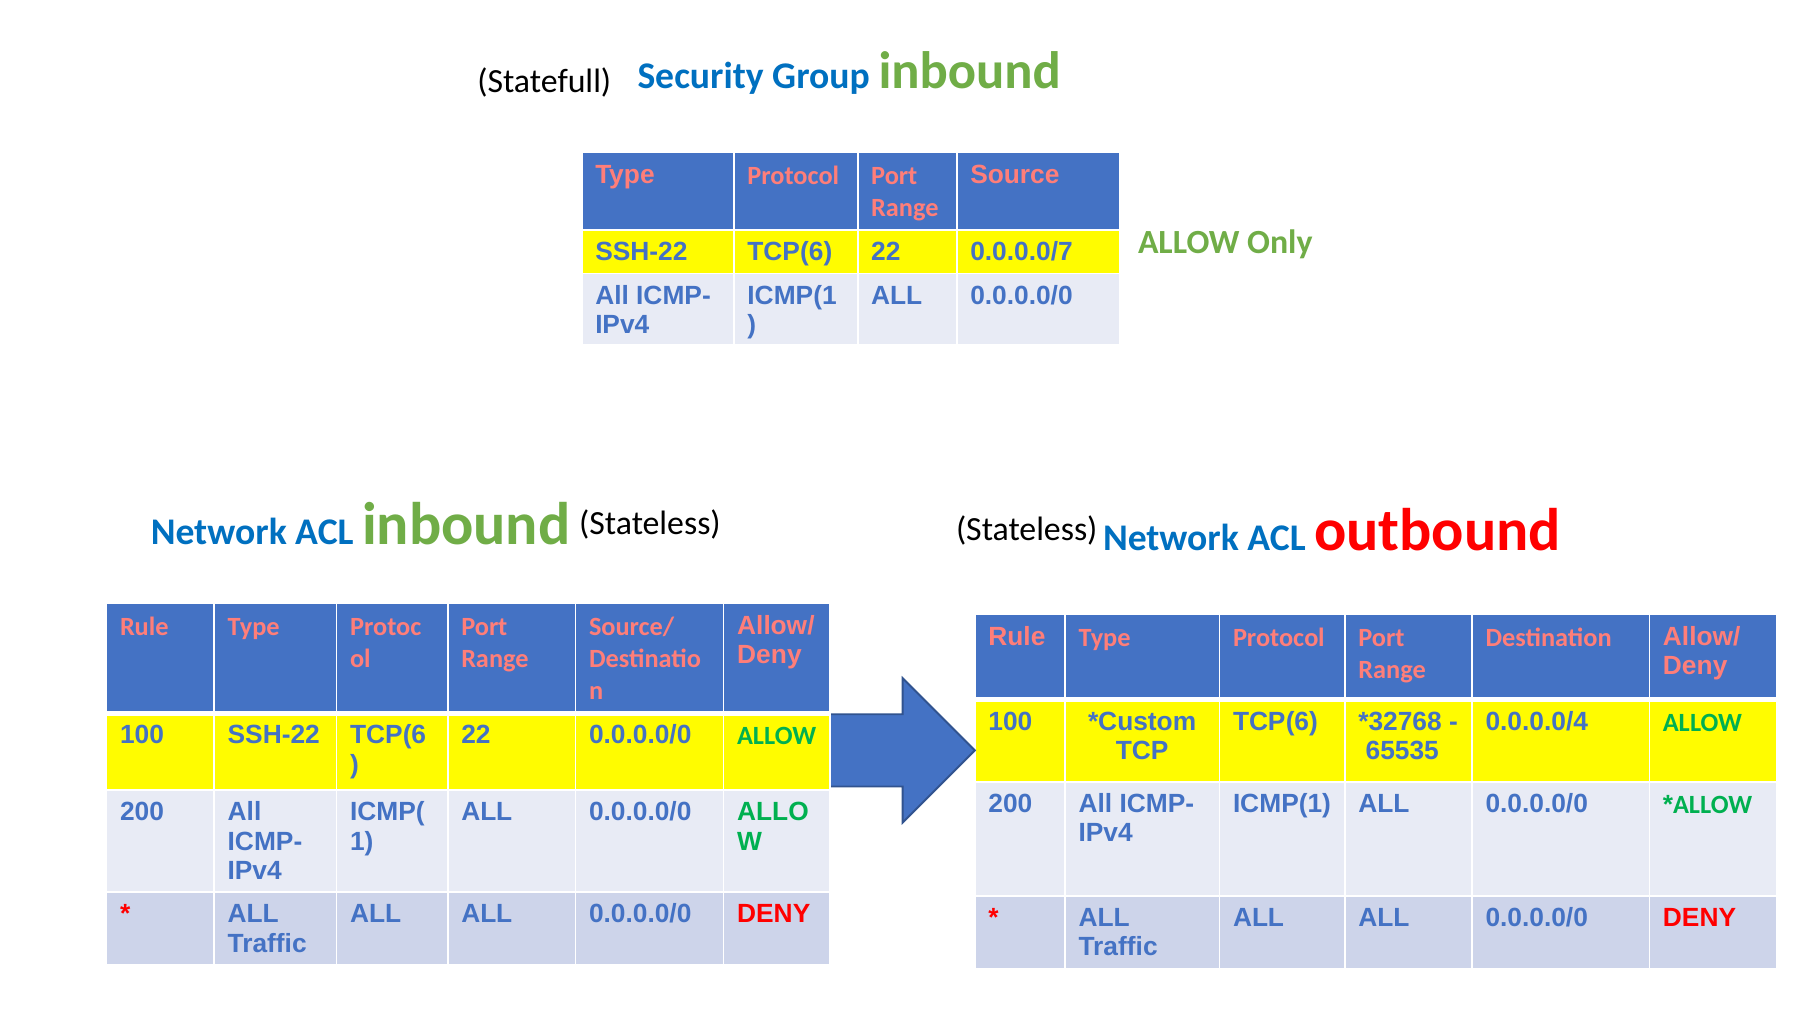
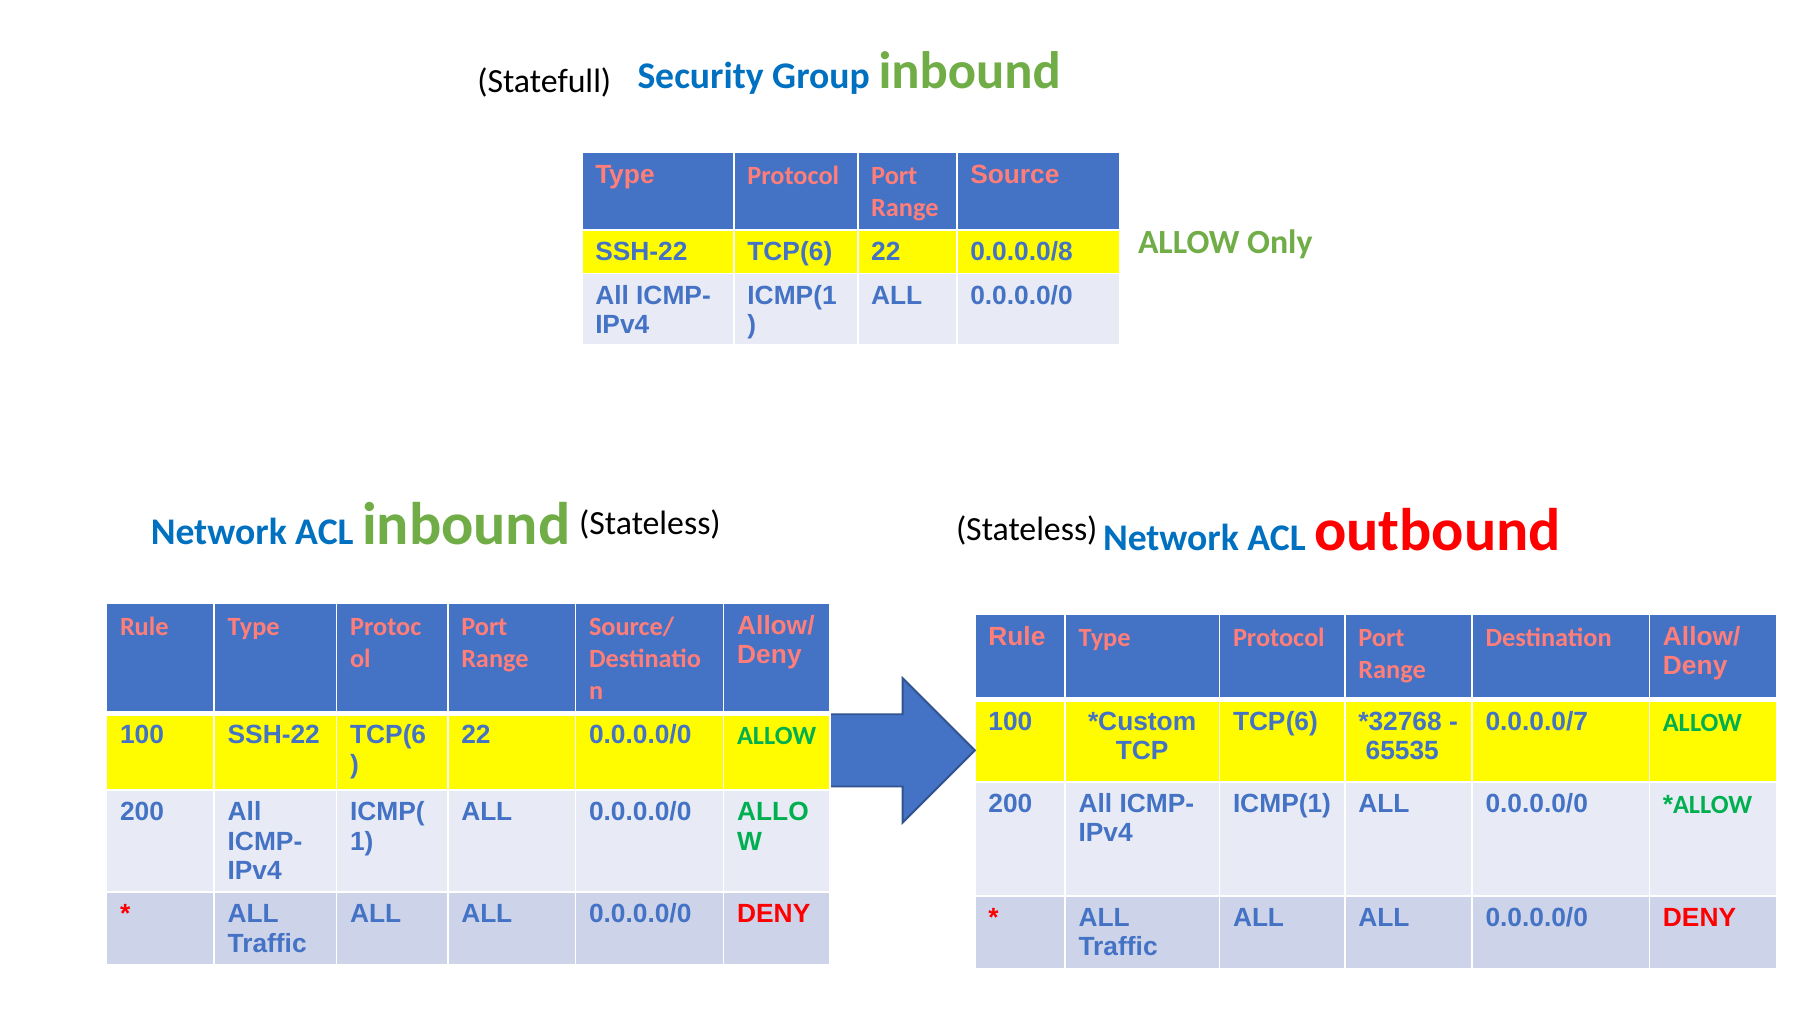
0.0.0.0/7: 0.0.0.0/7 -> 0.0.0.0/8 (1021, 252)
0.0.0.0/4: 0.0.0.0/4 -> 0.0.0.0/7 (1537, 722)
